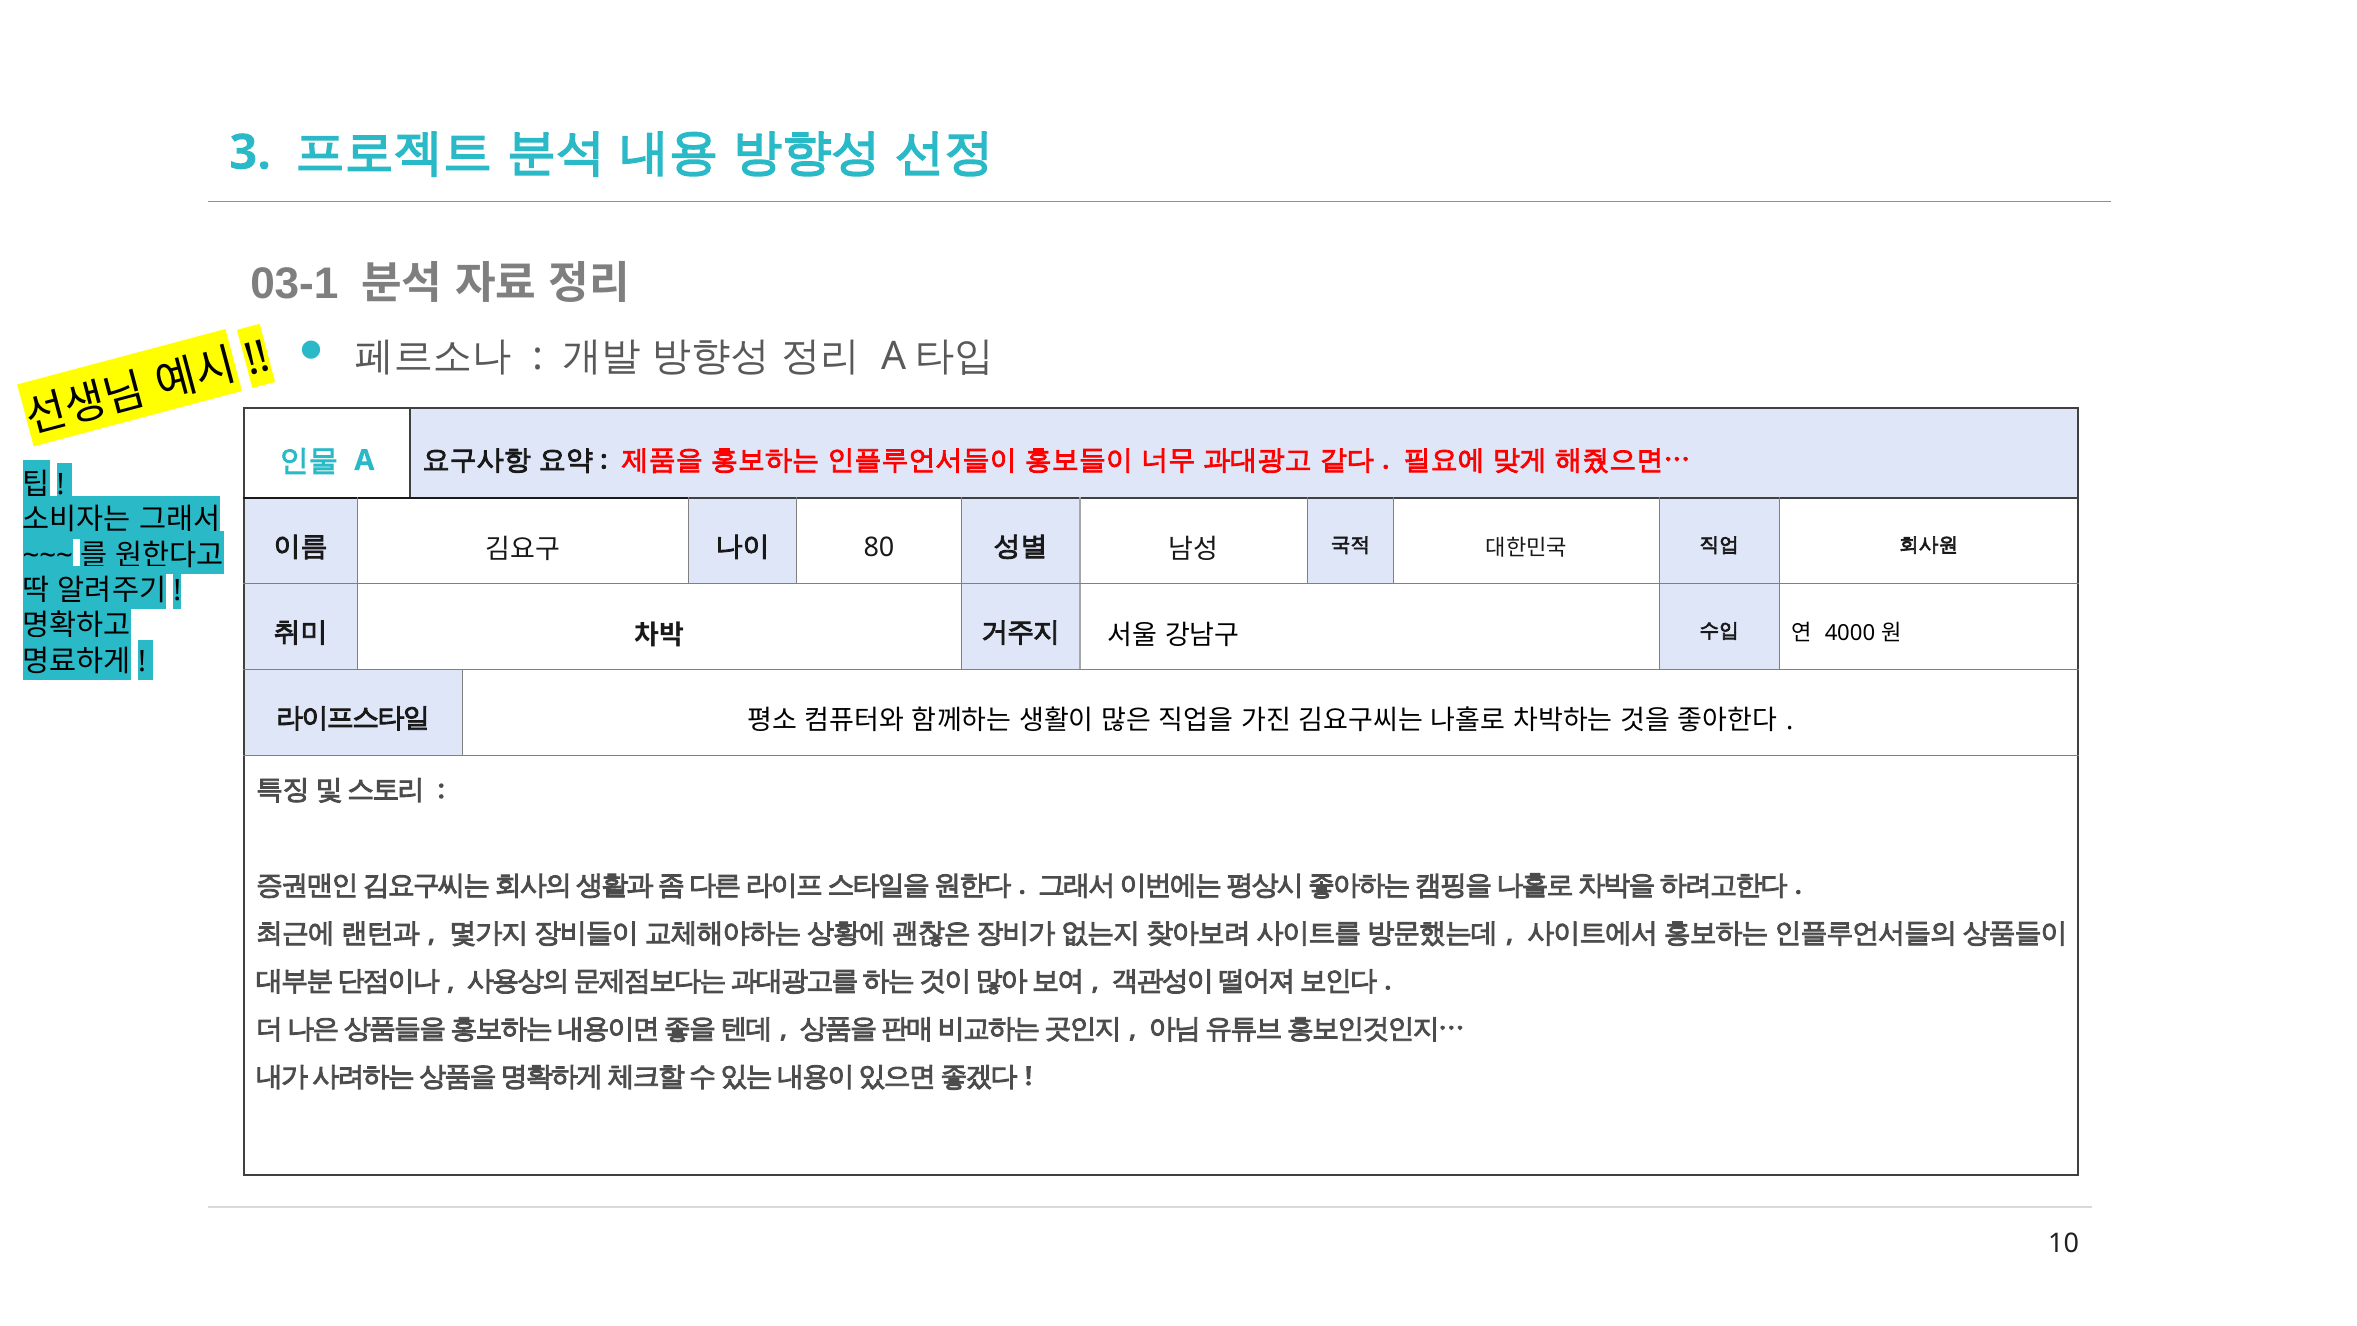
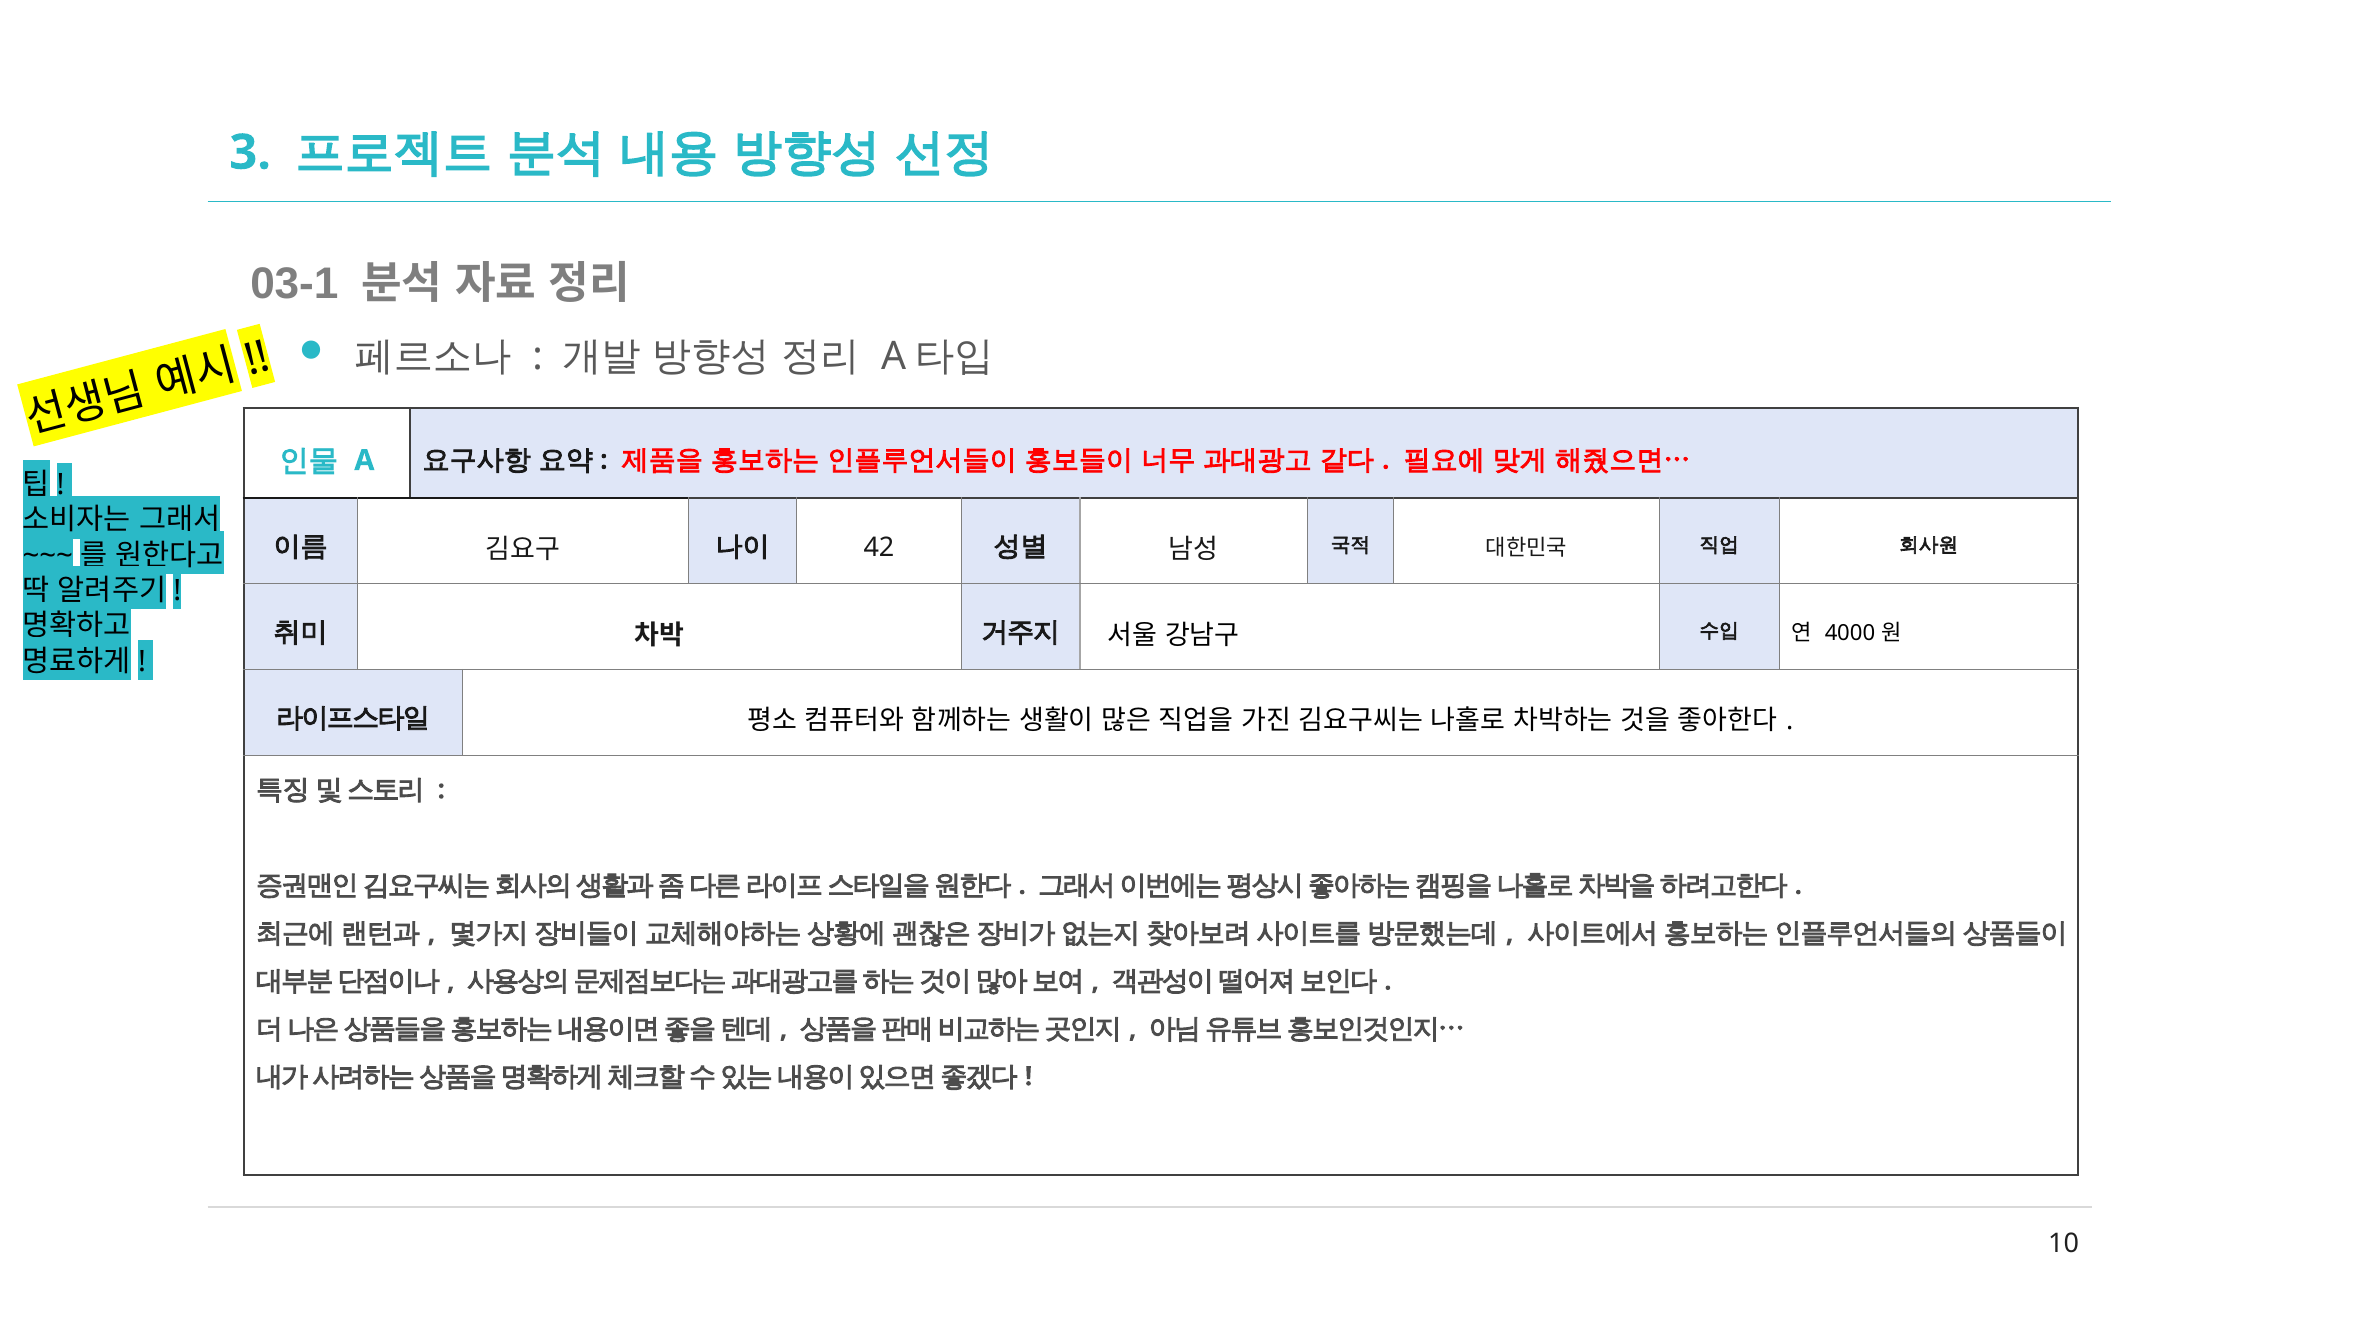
80: 80 -> 42 (879, 548)
